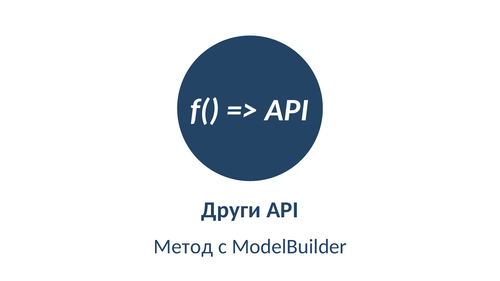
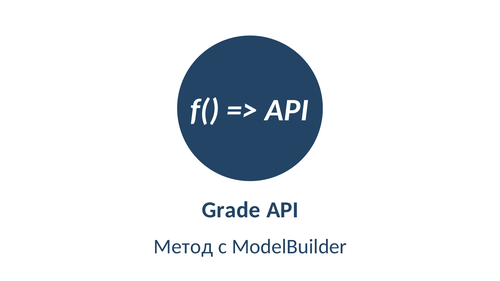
Други: Други -> Grade (231, 210)
